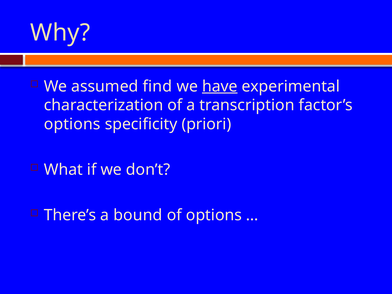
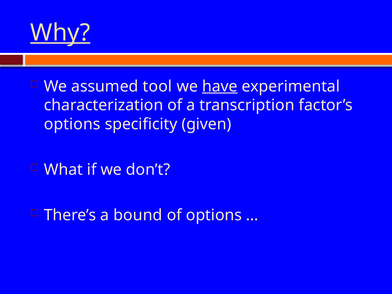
Why underline: none -> present (60, 33)
find: find -> tool (157, 86)
priori: priori -> given (206, 124)
